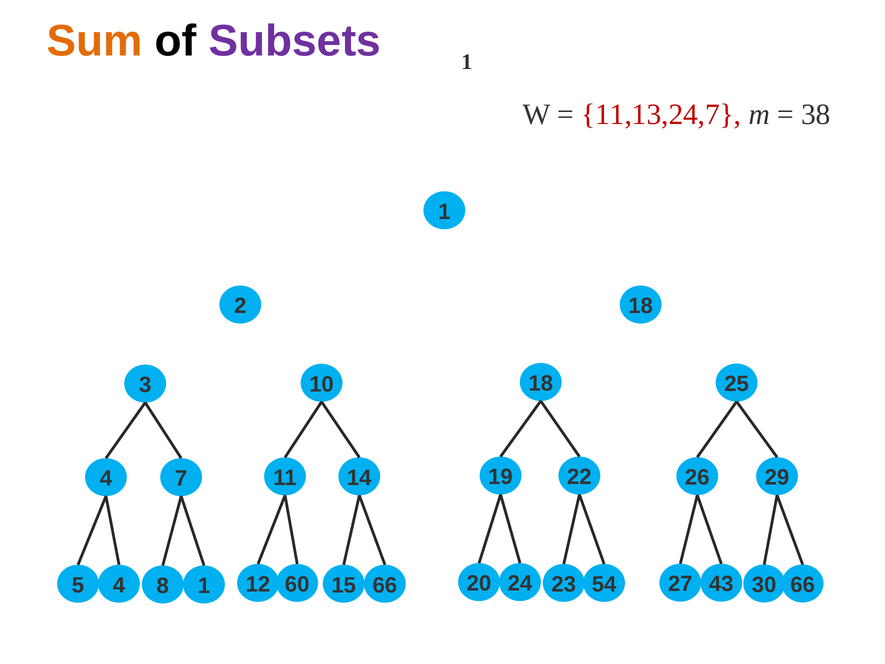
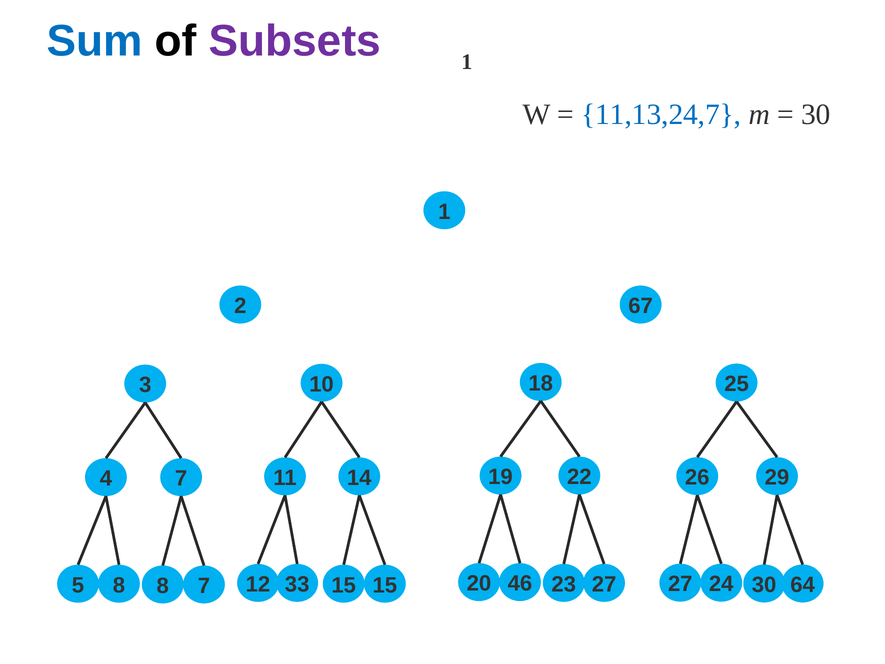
Sum colour: orange -> blue (95, 41)
11,13,24,7 colour: red -> blue (661, 114)
38: 38 -> 30 (816, 114)
2 18: 18 -> 67 (641, 306)
24: 24 -> 46 (520, 583)
43: 43 -> 24 (721, 584)
60: 60 -> 33 (297, 584)
23 54: 54 -> 27 (604, 584)
30 66: 66 -> 64 (803, 585)
5 4: 4 -> 8 (119, 585)
15 66: 66 -> 15 (385, 585)
1: 1 -> 7 (204, 586)
